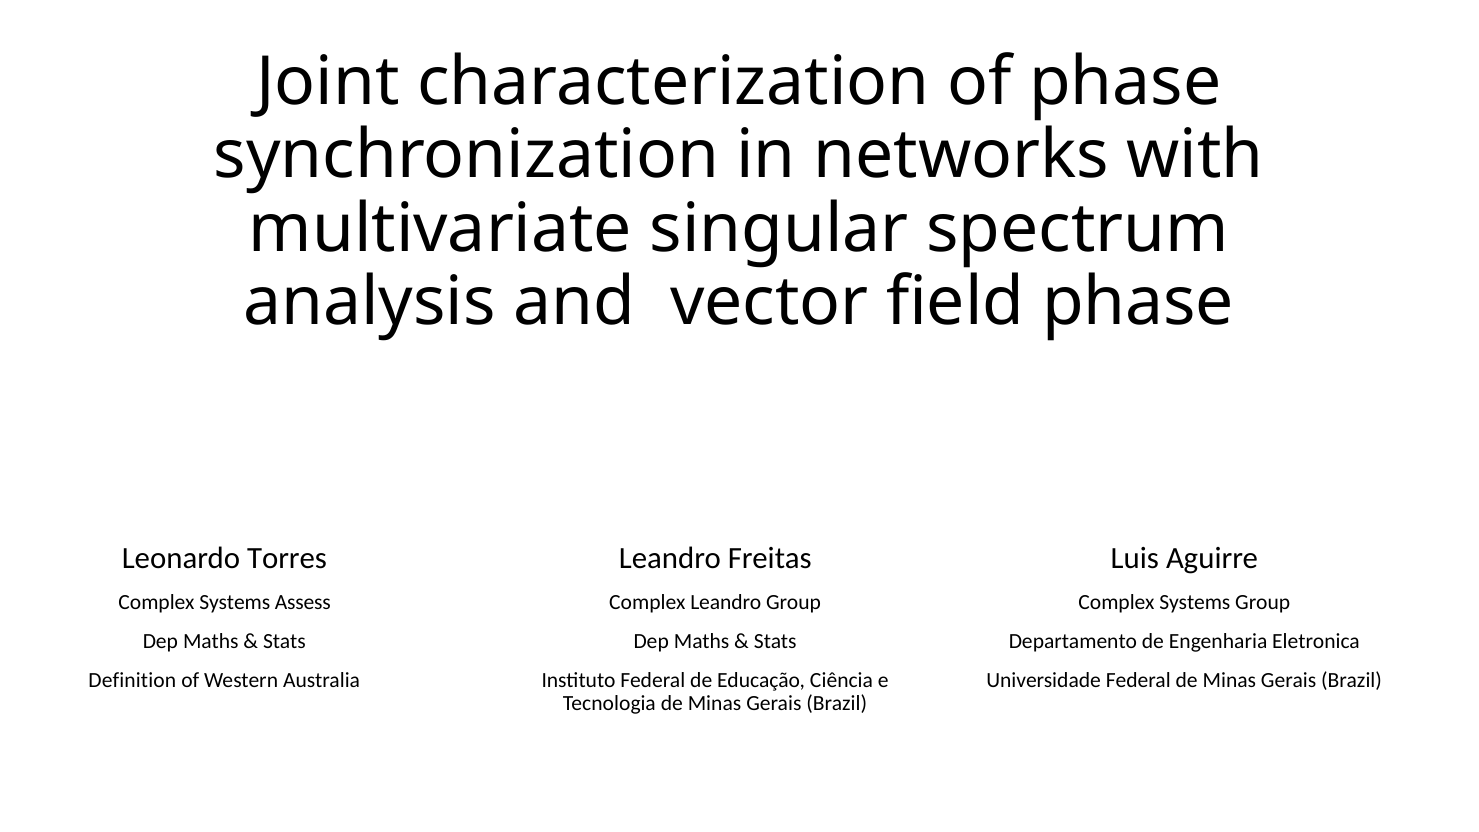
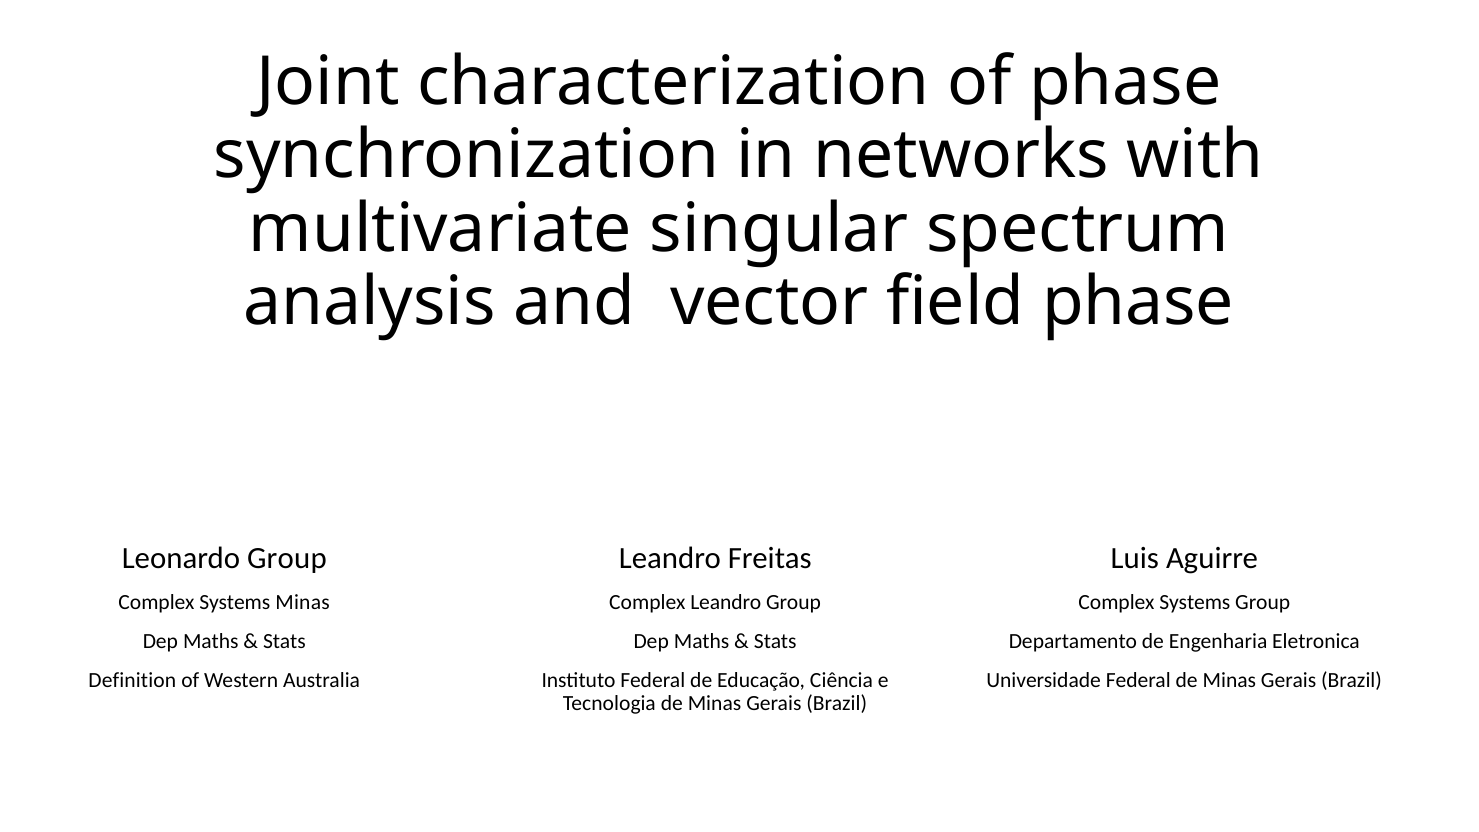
Leonardo Torres: Torres -> Group (287, 558)
Systems Assess: Assess -> Minas (303, 602)
